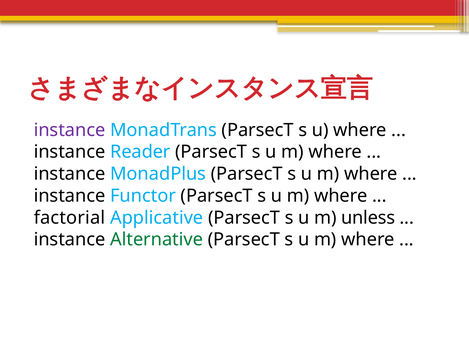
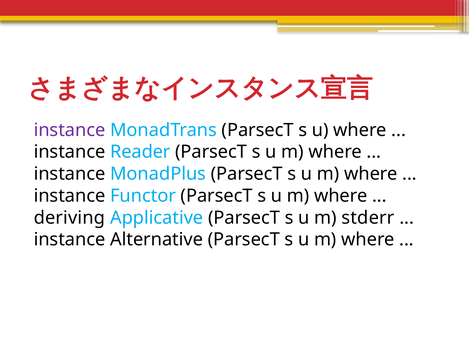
factorial: factorial -> deriving (69, 217)
unless: unless -> stderr (368, 217)
Alternative colour: green -> black (157, 239)
